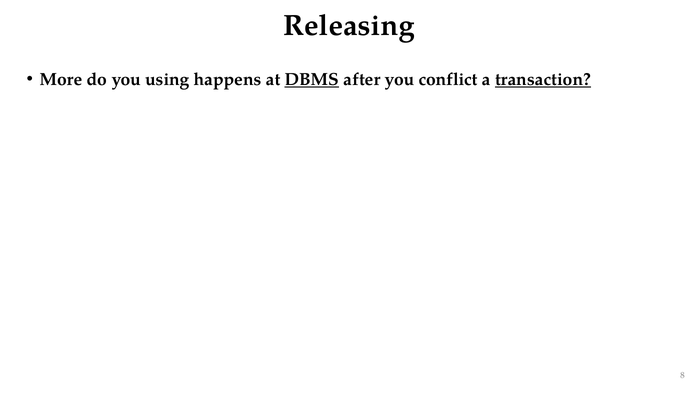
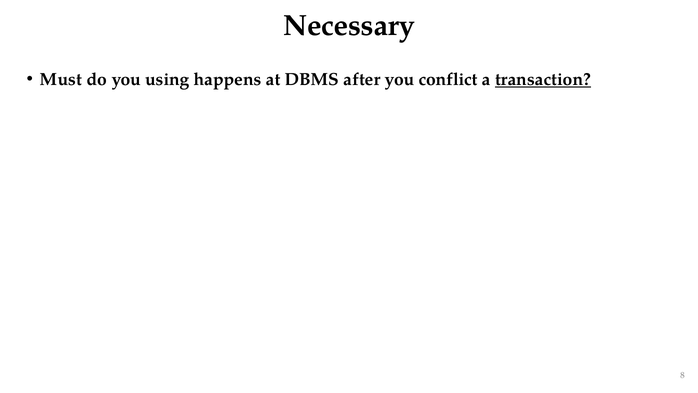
Releasing: Releasing -> Necessary (349, 26)
More: More -> Must (61, 79)
DBMS underline: present -> none (312, 79)
